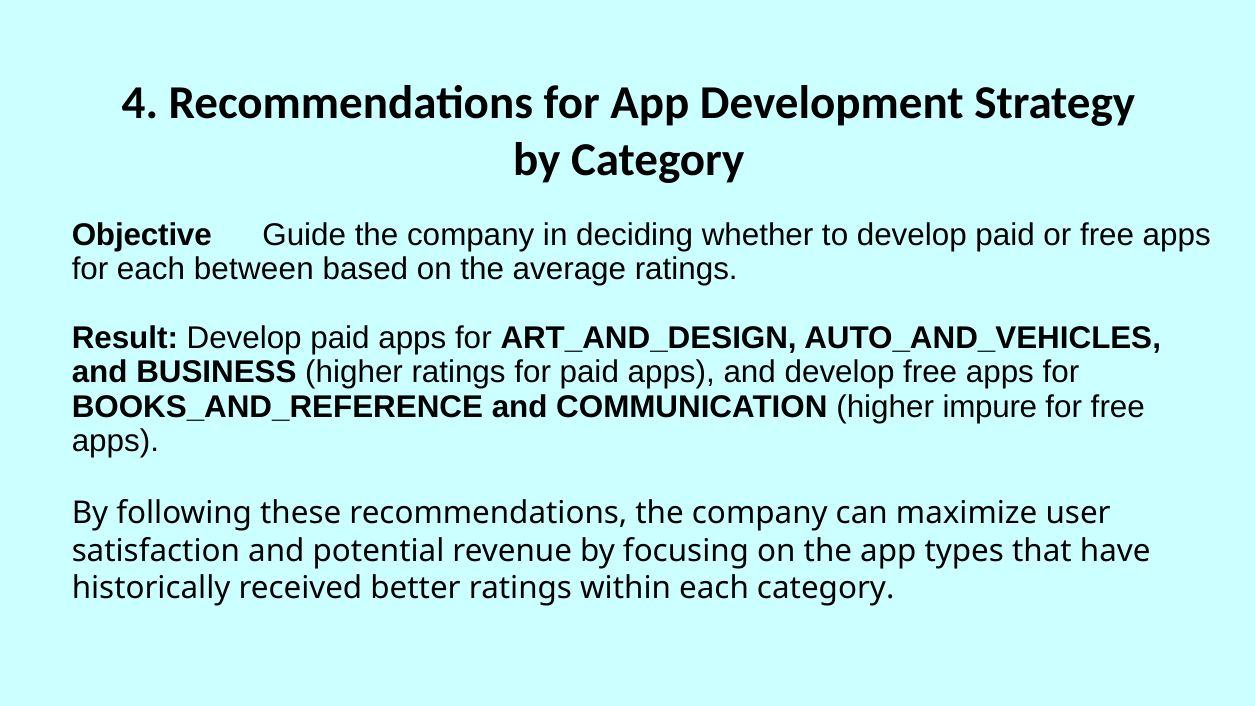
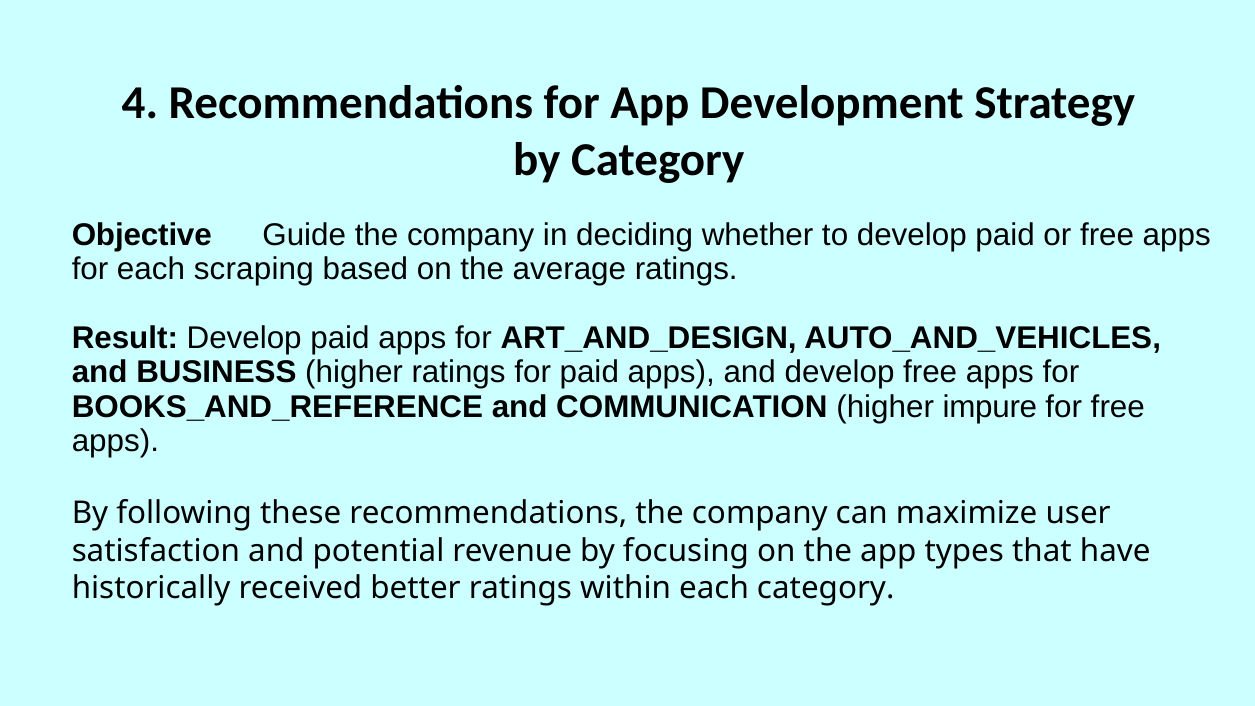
between: between -> scraping (254, 269)
